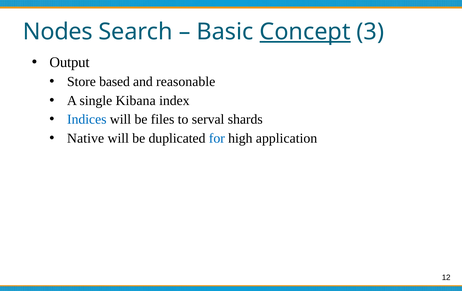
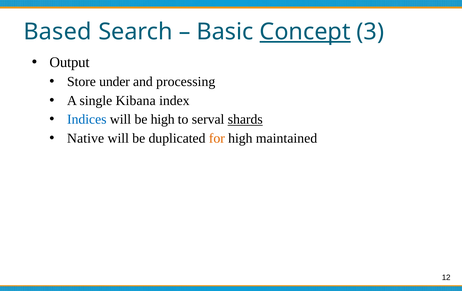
Nodes: Nodes -> Based (58, 32)
based: based -> under (115, 82)
reasonable: reasonable -> processing (186, 82)
be files: files -> high (163, 120)
shards underline: none -> present (245, 120)
for colour: blue -> orange (217, 138)
application: application -> maintained (287, 138)
